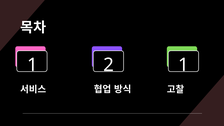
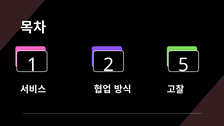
2 1: 1 -> 5 (183, 65)
